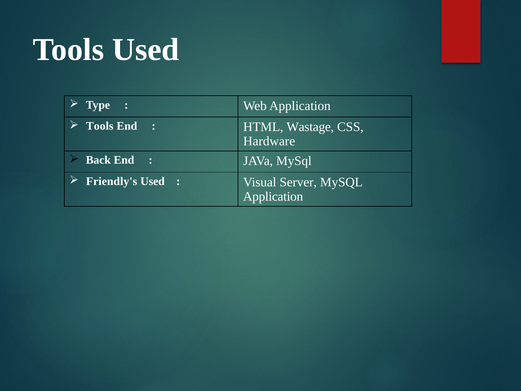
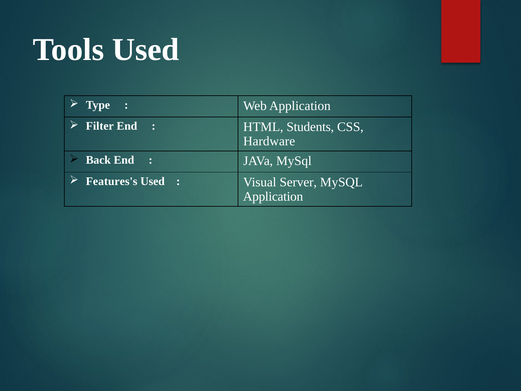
Tools: Tools -> Filter (100, 126)
Wastage: Wastage -> Students (310, 127)
Friendly's: Friendly's -> Features's (112, 181)
